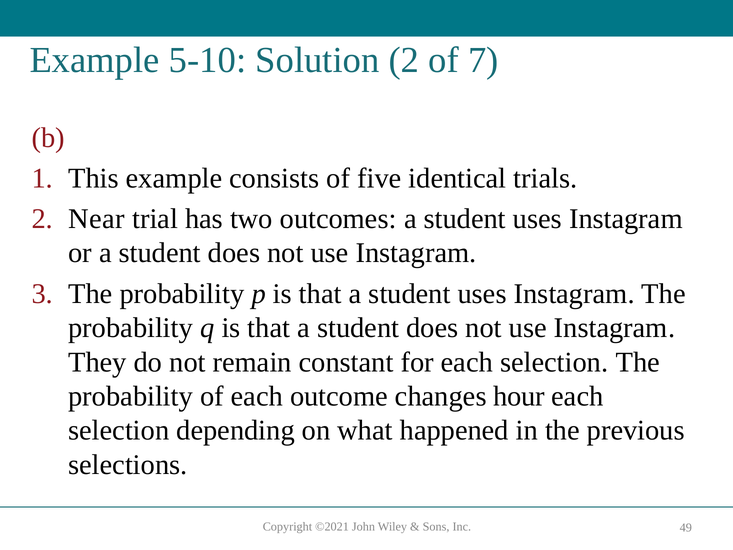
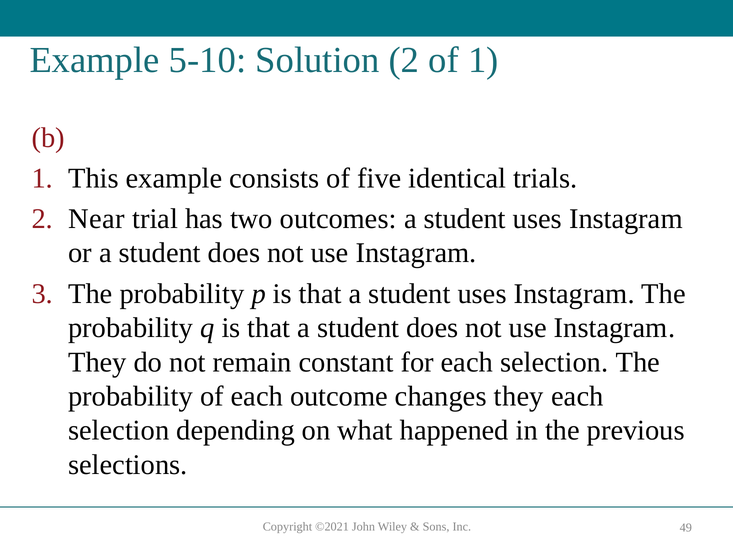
of 7: 7 -> 1 (483, 60)
changes hour: hour -> they (519, 396)
